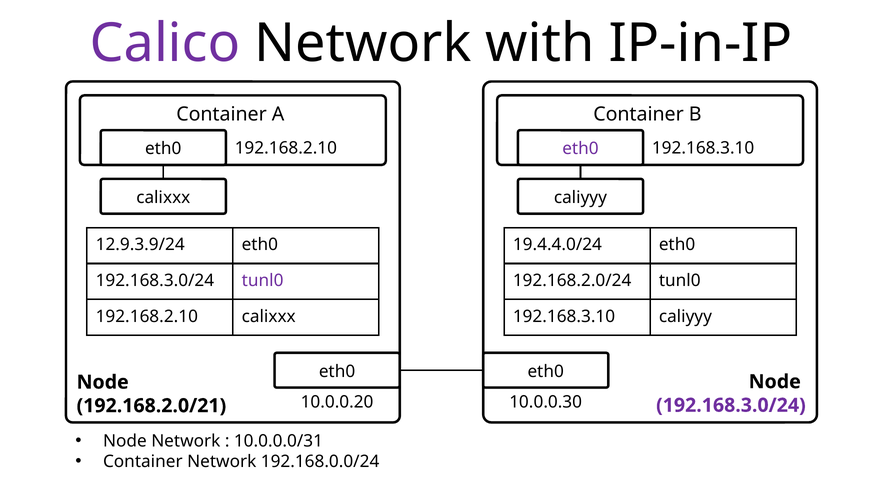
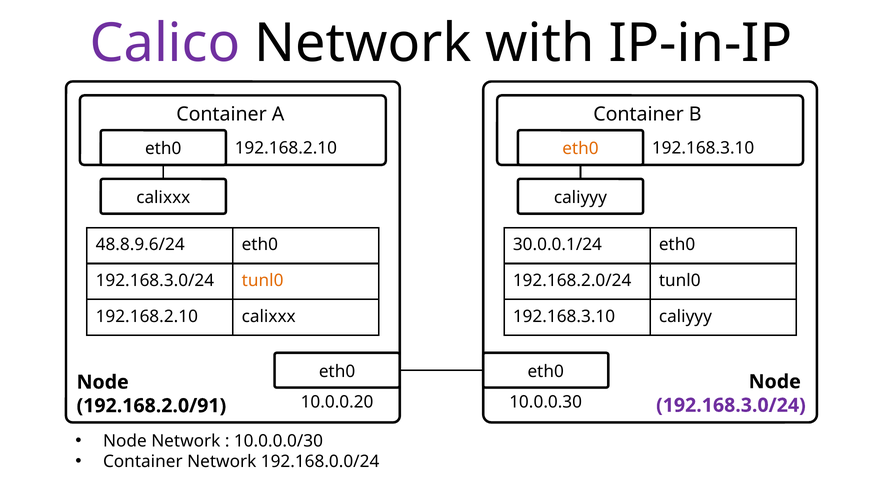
eth0 colour: purple -> orange (580, 149)
12.9.3.9/24: 12.9.3.9/24 -> 48.8.9.6/24 (140, 245)
19.4.4.0/24: 19.4.4.0/24 -> 30.0.0.1/24 (557, 245)
tunl0 colour: purple -> orange (263, 280)
192.168.2.0/21: 192.168.2.0/21 -> 192.168.2.0/91 (151, 406)
10.0.0.0/31: 10.0.0.0/31 -> 10.0.0.0/30 (278, 441)
